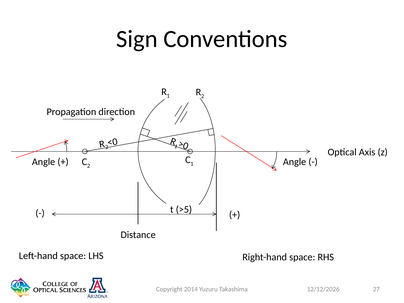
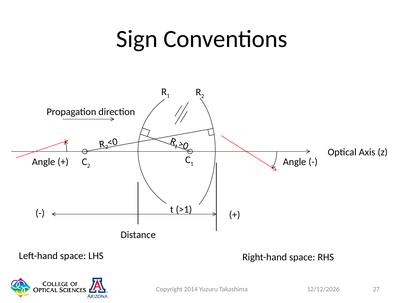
>5: >5 -> >1 (184, 210)
